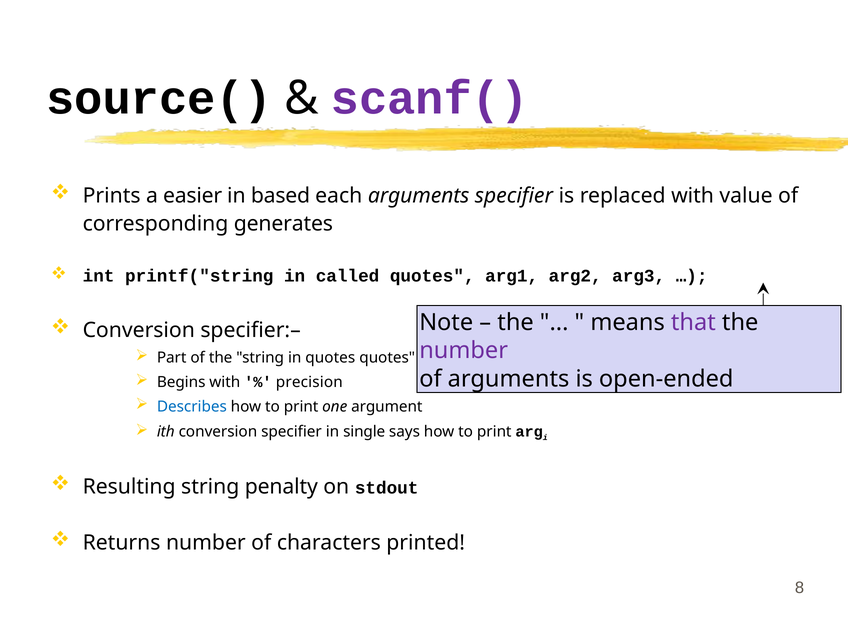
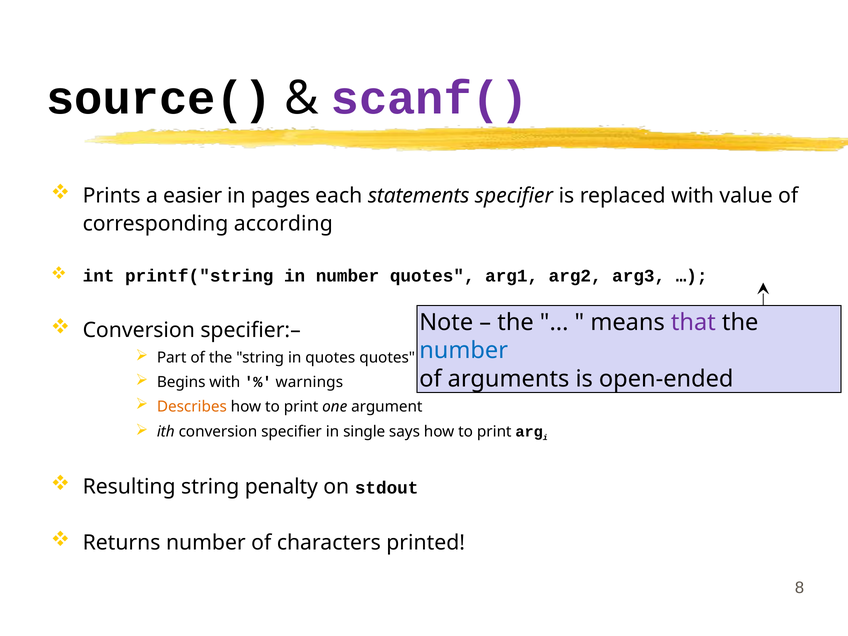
based: based -> pages (280, 196)
each arguments: arguments -> statements (419, 196)
generates: generates -> according (283, 224)
in called: called -> number (348, 276)
number colour: purple -> blue (464, 351)
precision: precision -> warnings (309, 382)
Describes colour: blue -> orange (192, 407)
